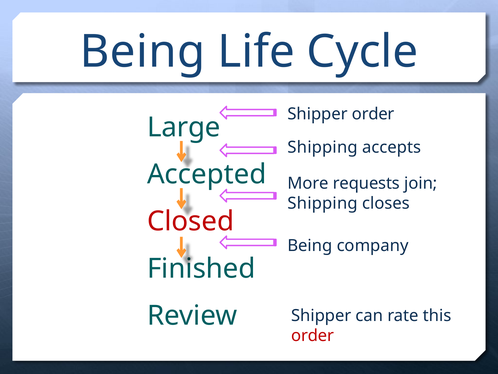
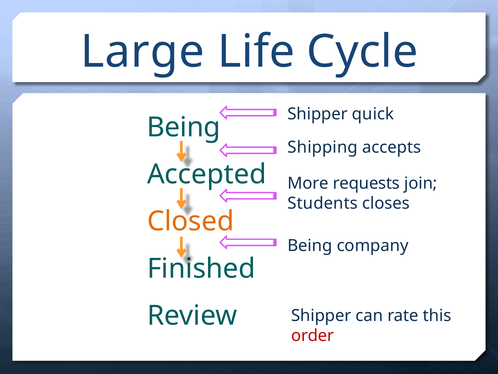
Being: Being -> Large (142, 52)
Shipper order: order -> quick (373, 114)
Large: Large -> Being (184, 127)
Shipping: Shipping -> Students (323, 203)
Closed colour: red -> orange (191, 221)
